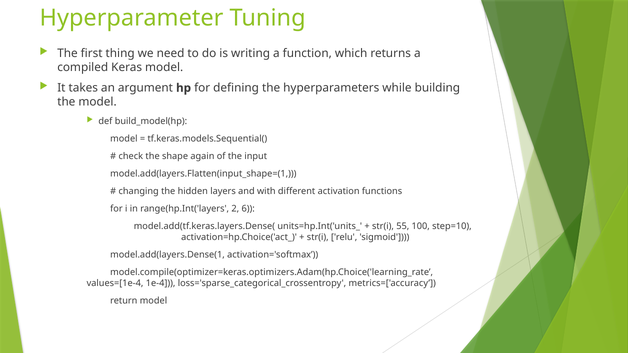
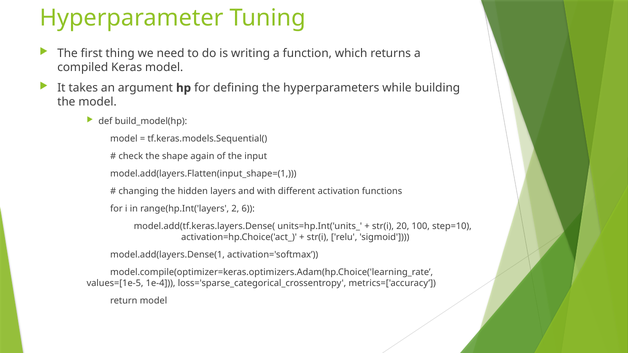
55: 55 -> 20 (403, 226)
values=[1e-4: values=[1e-4 -> values=[1e-5 (115, 284)
